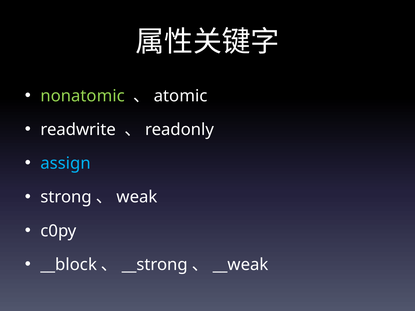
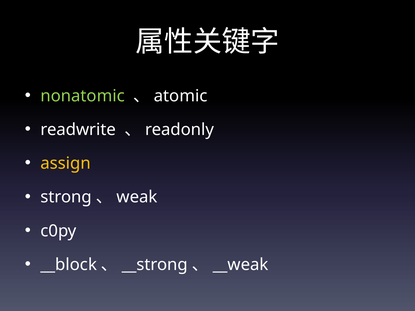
assign colour: light blue -> yellow (66, 163)
